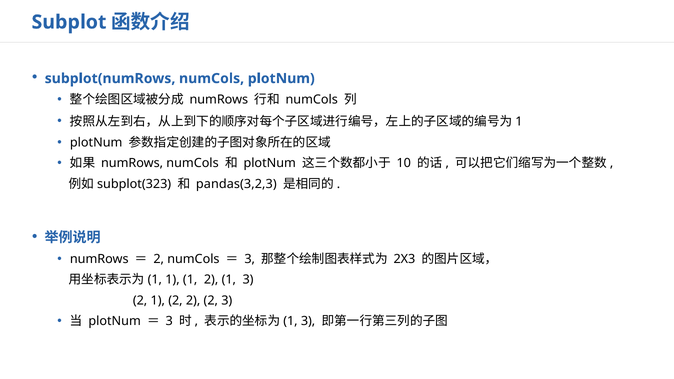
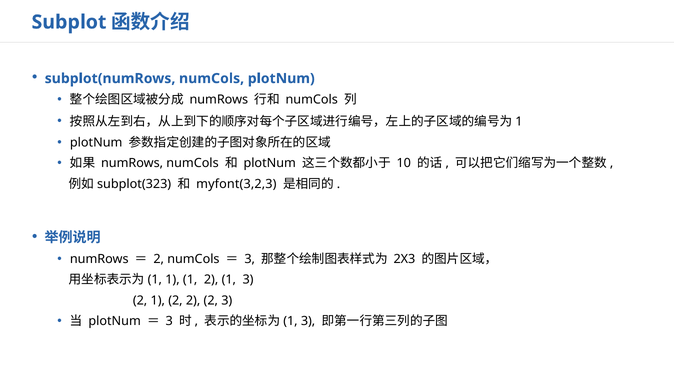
pandas(3,2,3: pandas(3,2,3 -> myfont(3,2,3 (236, 184)
